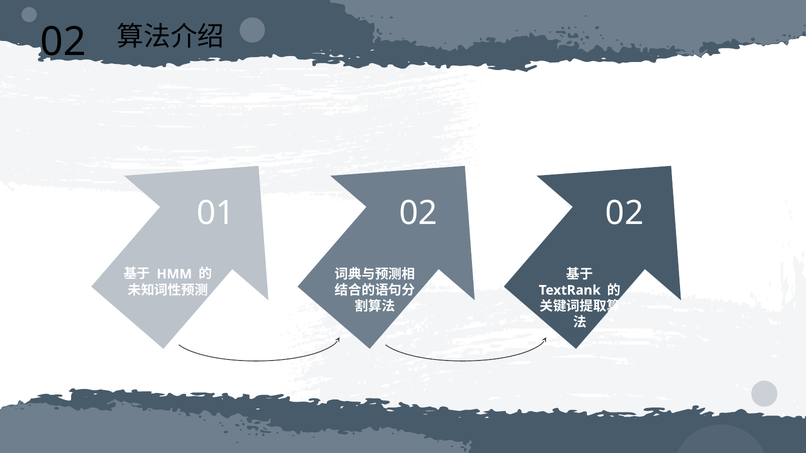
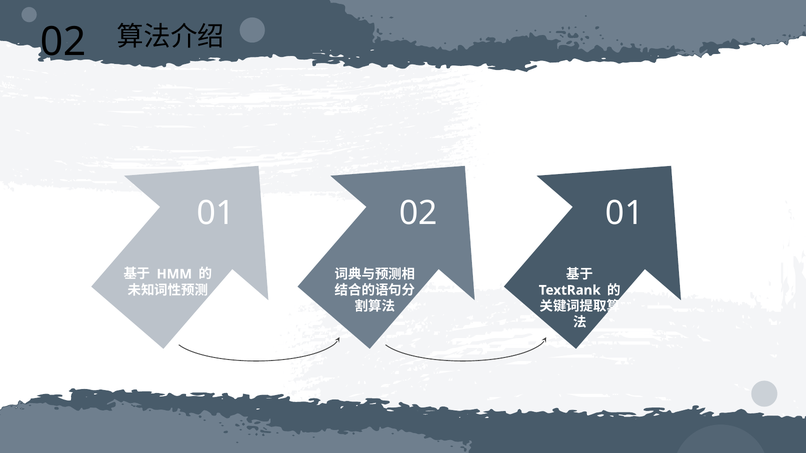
01 02 02: 02 -> 01 (625, 214)
